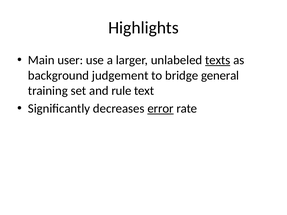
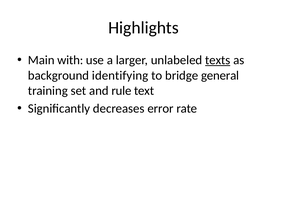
user: user -> with (70, 60)
judgement: judgement -> identifying (120, 76)
error underline: present -> none (161, 109)
